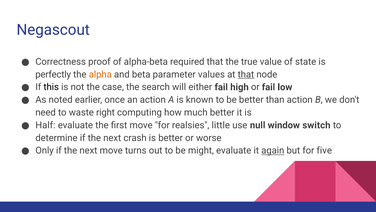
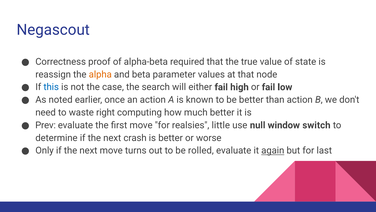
perfectly: perfectly -> reassign (53, 74)
that underline: present -> none (246, 74)
this colour: black -> blue (51, 87)
Half: Half -> Prev (46, 125)
might: might -> rolled (201, 150)
five: five -> last (324, 150)
